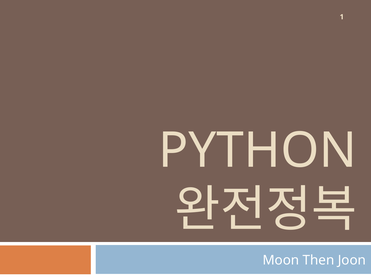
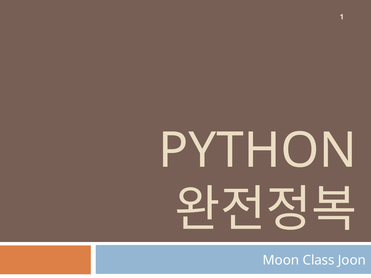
Then: Then -> Class (319, 260)
